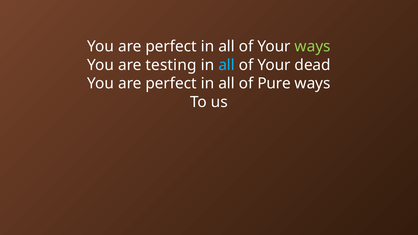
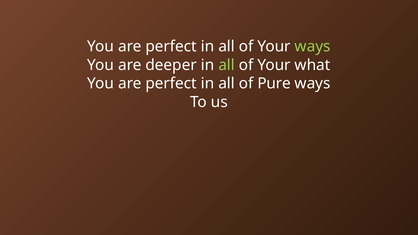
testing: testing -> deeper (171, 65)
all colour: light blue -> light green (227, 65)
dead: dead -> what (313, 65)
